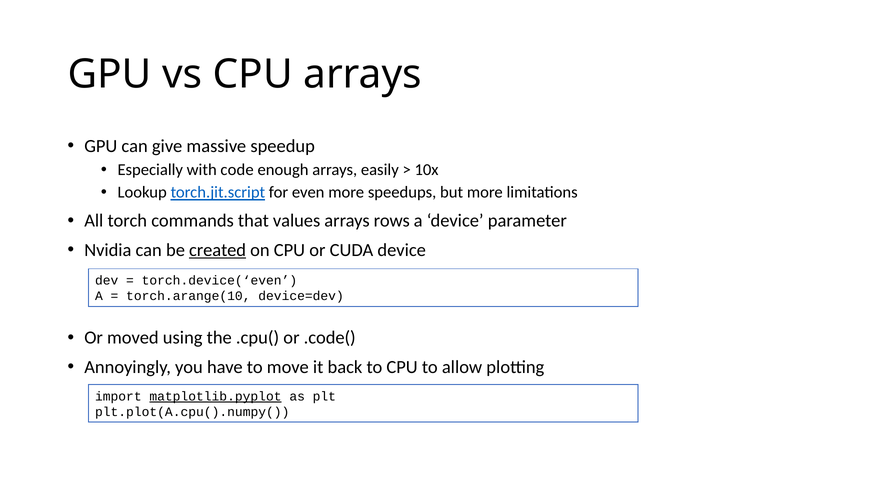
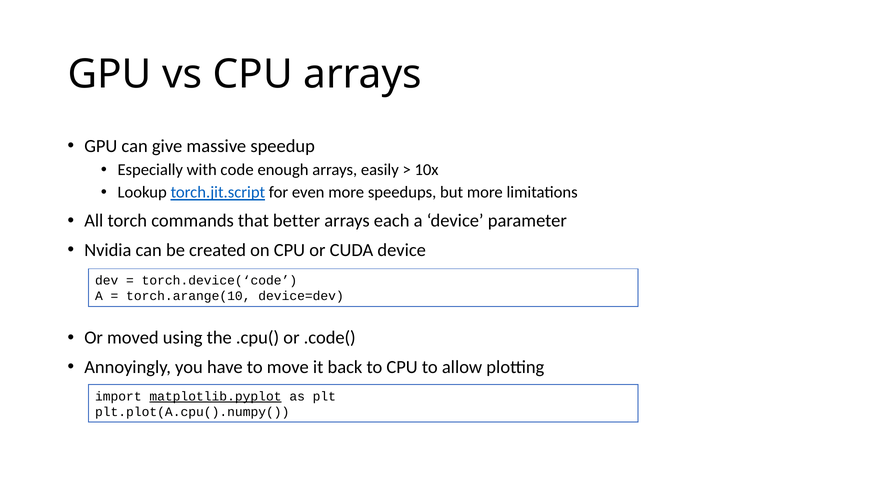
values: values -> better (297, 221)
rows: rows -> each (392, 221)
created underline: present -> none (218, 250)
torch.device(‘even: torch.device(‘even -> torch.device(‘code (219, 281)
